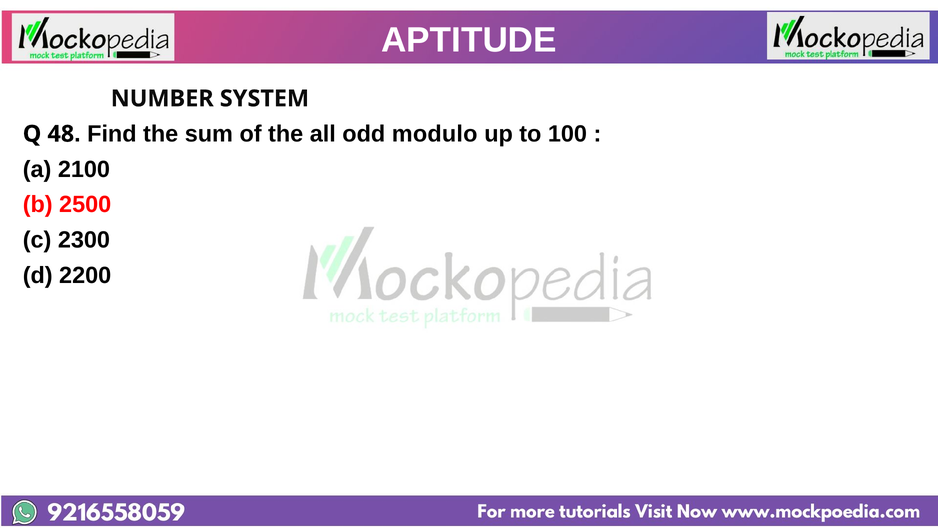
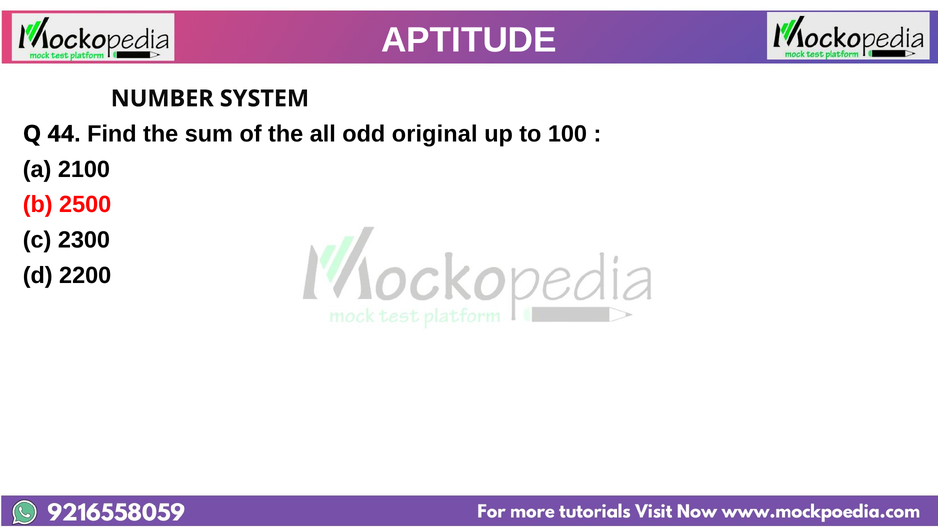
48: 48 -> 44 (61, 134)
modulo: modulo -> original (435, 134)
